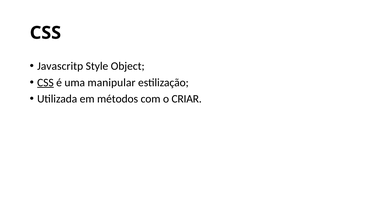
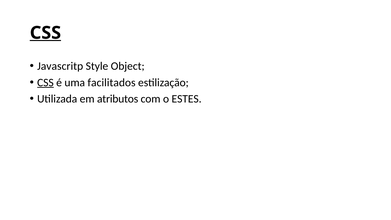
CSS underline: none -> present (45, 33)
manipular: manipular -> facilitados (112, 83)
métodos: métodos -> atributos (118, 99)
CRIAR: CRIAR -> ESTES (187, 99)
